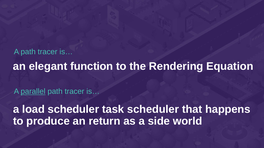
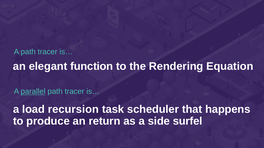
load scheduler: scheduler -> recursion (73, 110)
world: world -> surfel (188, 122)
